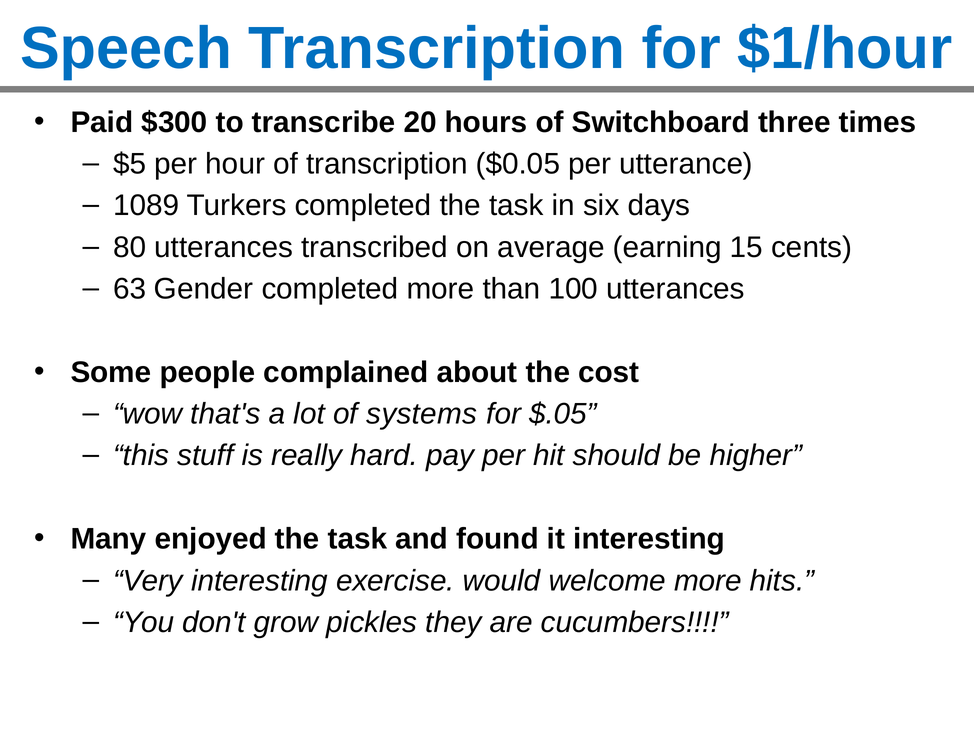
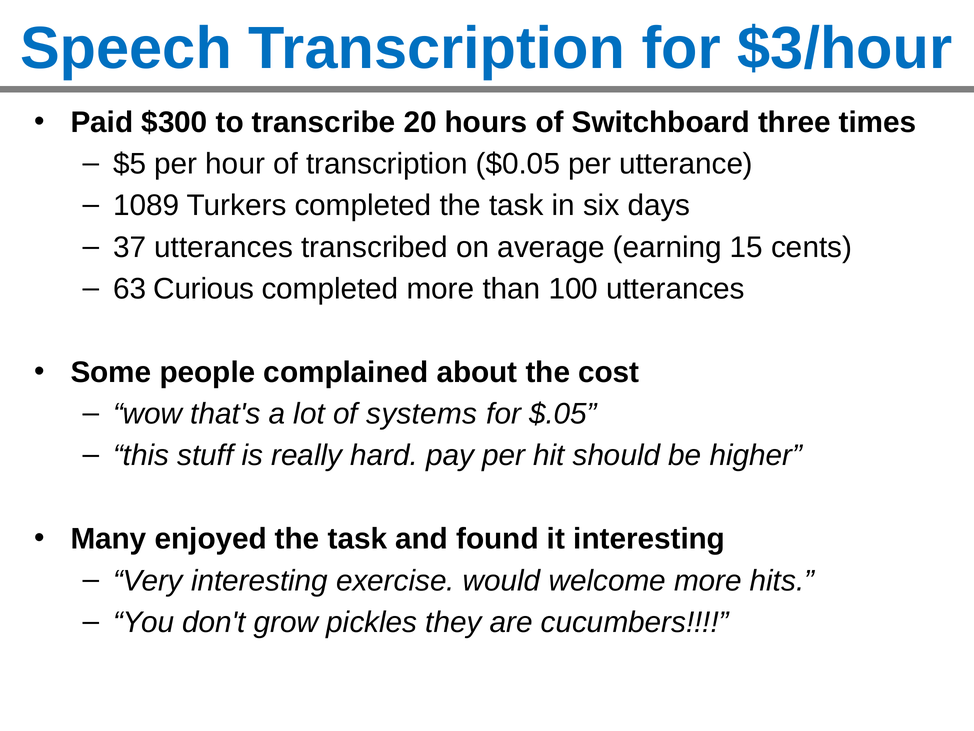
$1/hour: $1/hour -> $3/hour (845, 49)
80: 80 -> 37 (130, 247)
Gender: Gender -> Curious (204, 289)
